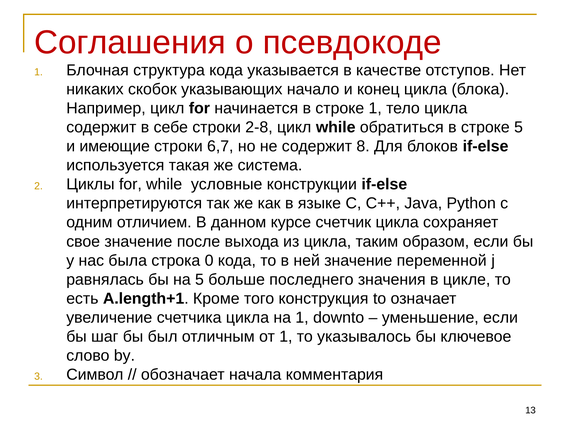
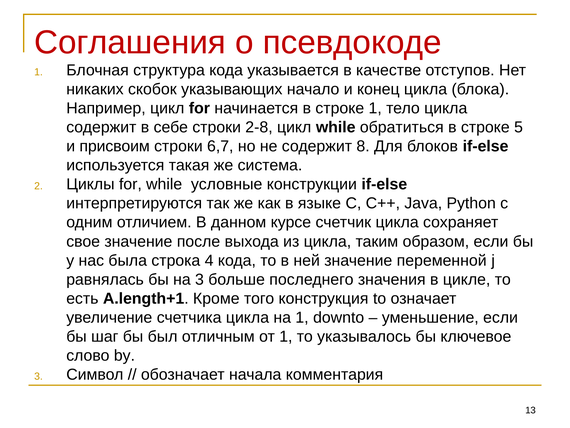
имеющие: имеющие -> присвоим (115, 146)
0: 0 -> 4 (209, 260)
на 5: 5 -> 3 (199, 279)
